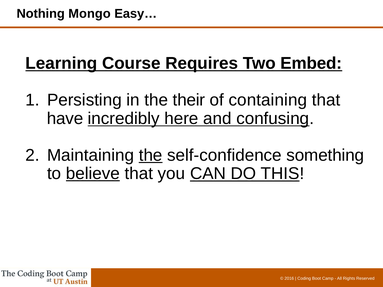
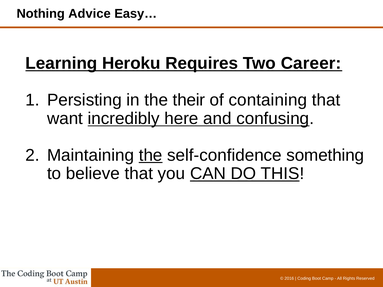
Mongo: Mongo -> Advice (89, 14)
Course: Course -> Heroku (131, 63)
Embed: Embed -> Career (311, 63)
have: have -> want (65, 119)
believe underline: present -> none (93, 174)
